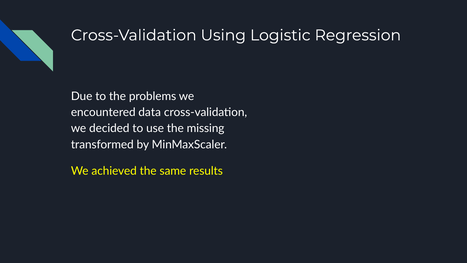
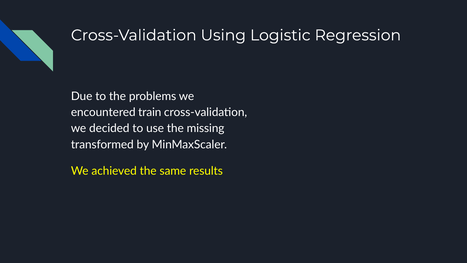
data: data -> train (150, 112)
